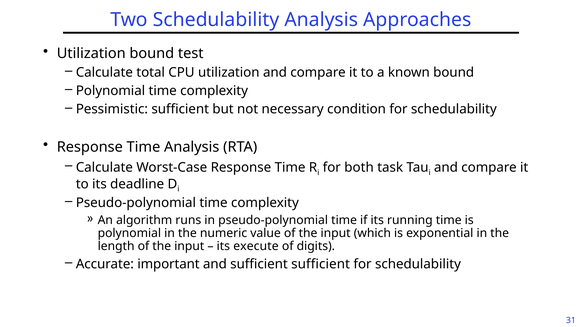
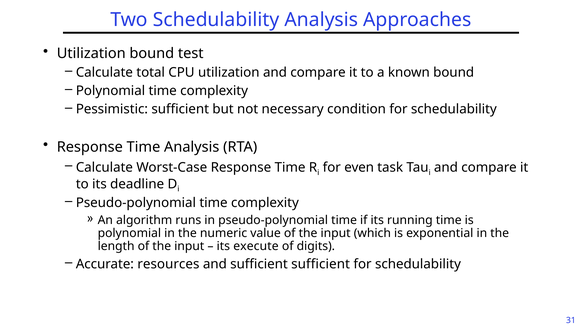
both: both -> even (359, 168)
important: important -> resources (168, 264)
